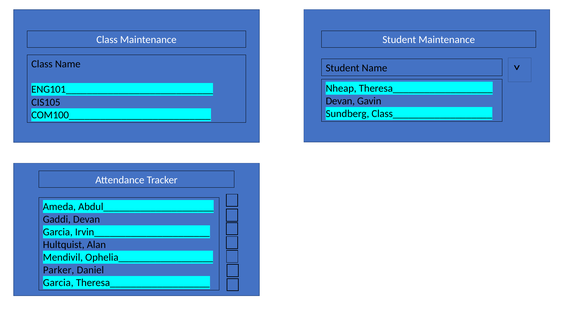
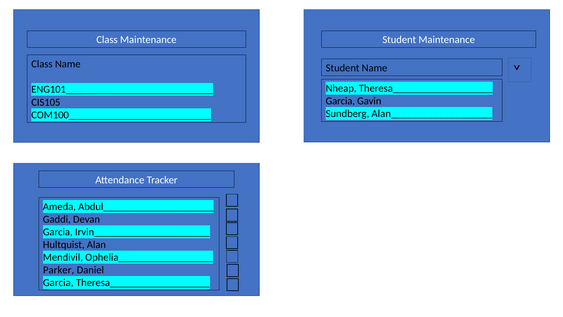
Devan: Devan -> Garcia (340, 101)
Class___________________: Class___________________ -> Alan___________________ (432, 114)
